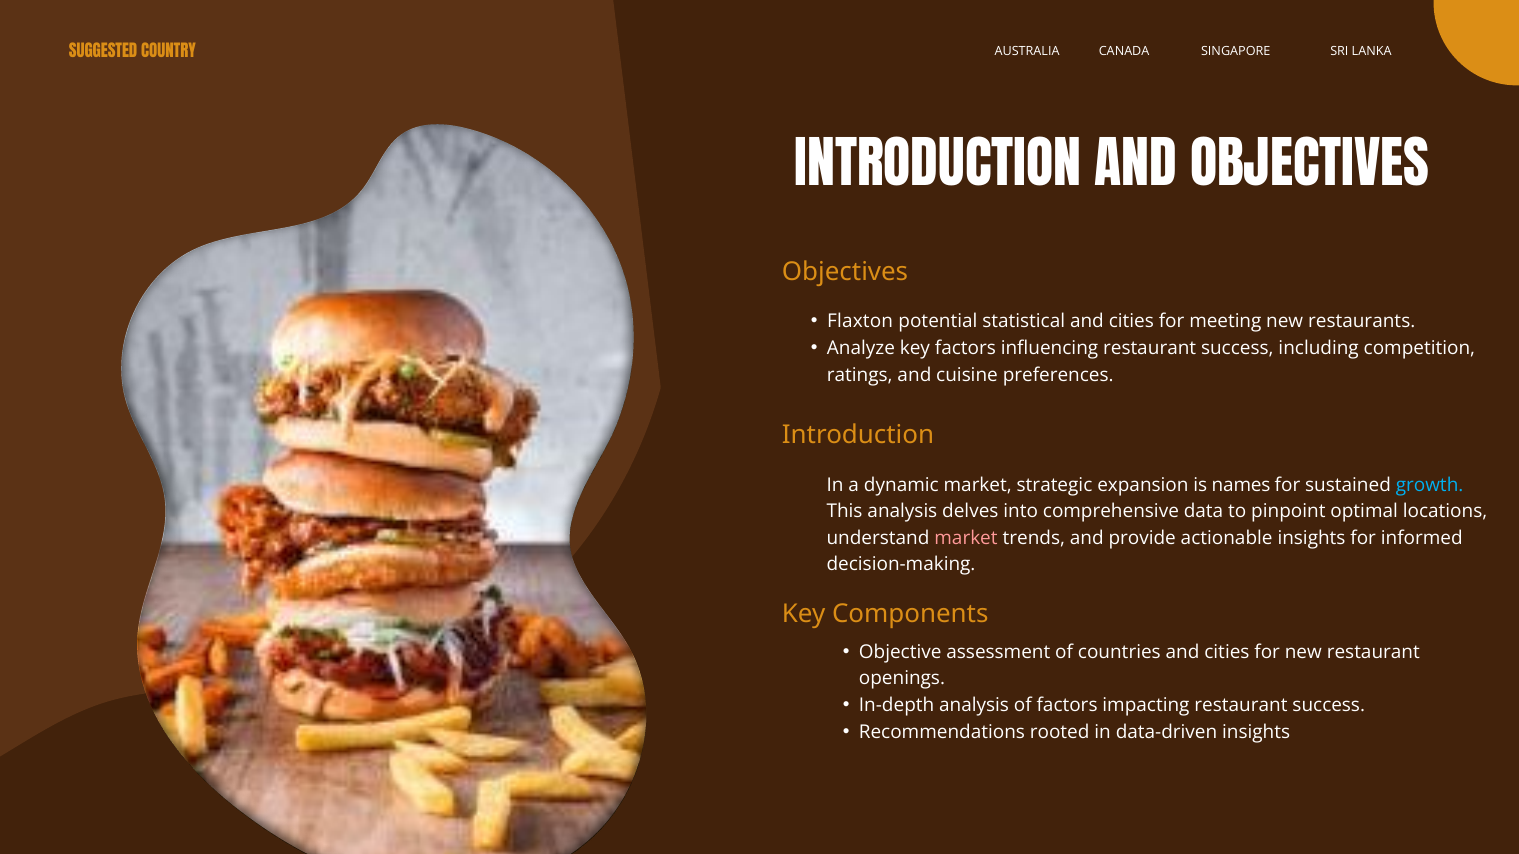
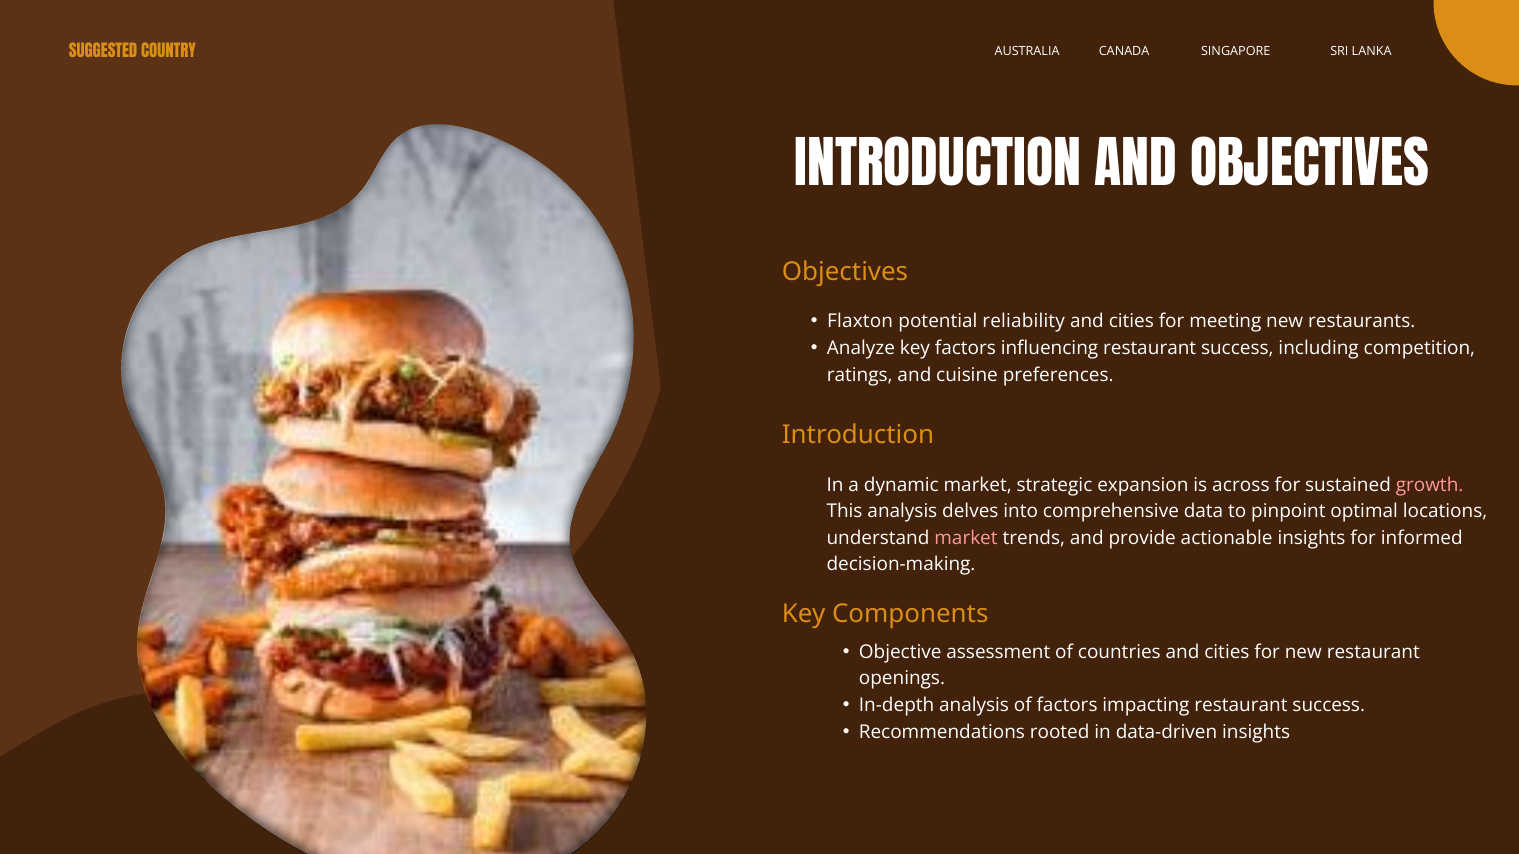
statistical: statistical -> reliability (1024, 322)
names: names -> across (1241, 485)
growth colour: light blue -> pink (1430, 485)
